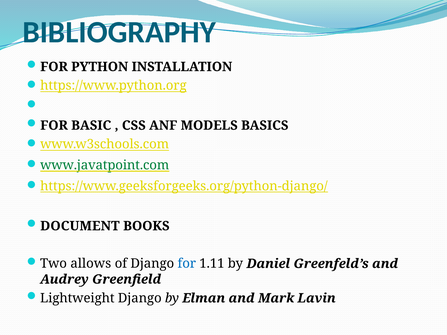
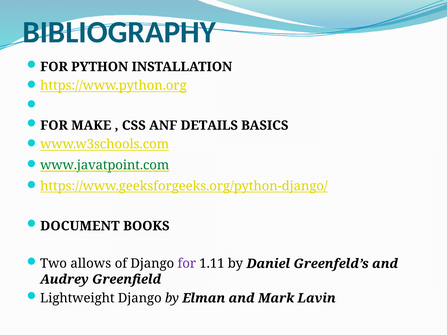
BASIC: BASIC -> MAKE (91, 126)
MODELS: MODELS -> DETAILS (209, 126)
for colour: blue -> purple (187, 264)
